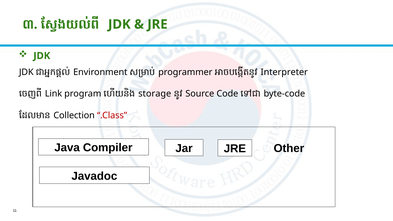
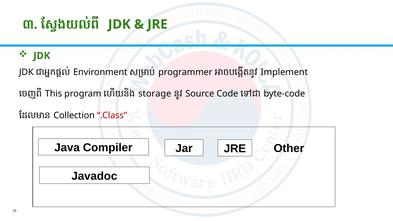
Interpreter: Interpreter -> Implement (284, 72)
Link: Link -> This (53, 94)
